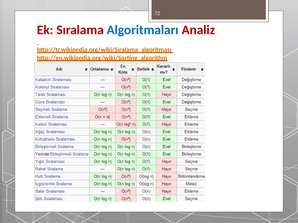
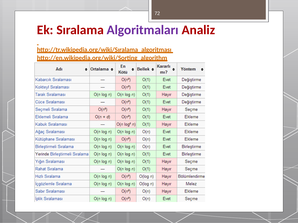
Algoritmaları colour: blue -> purple (143, 30)
